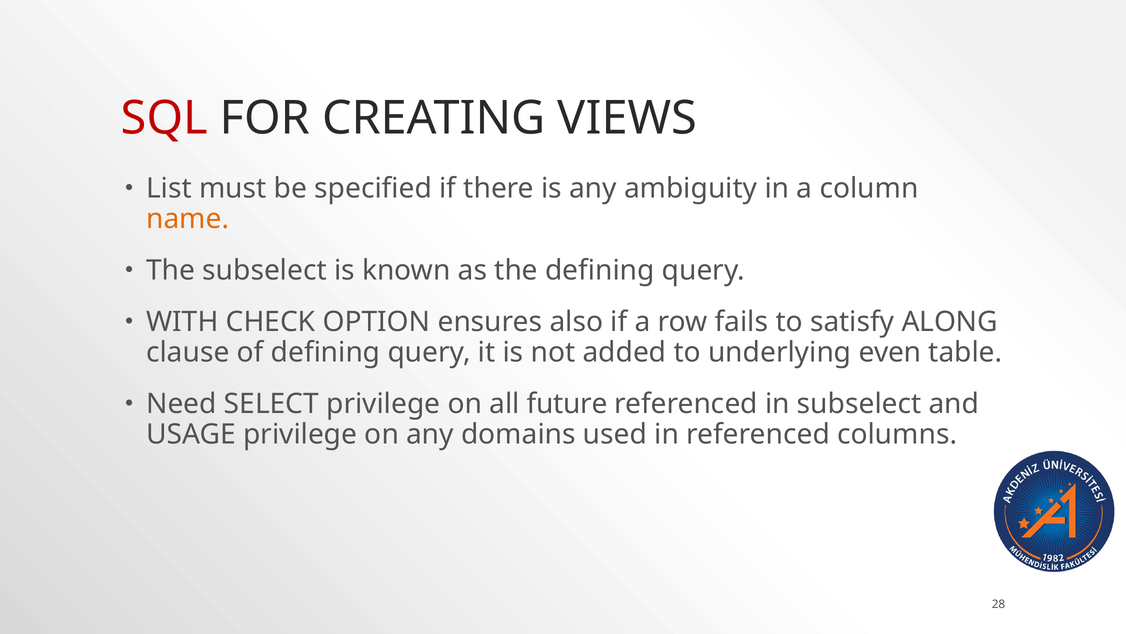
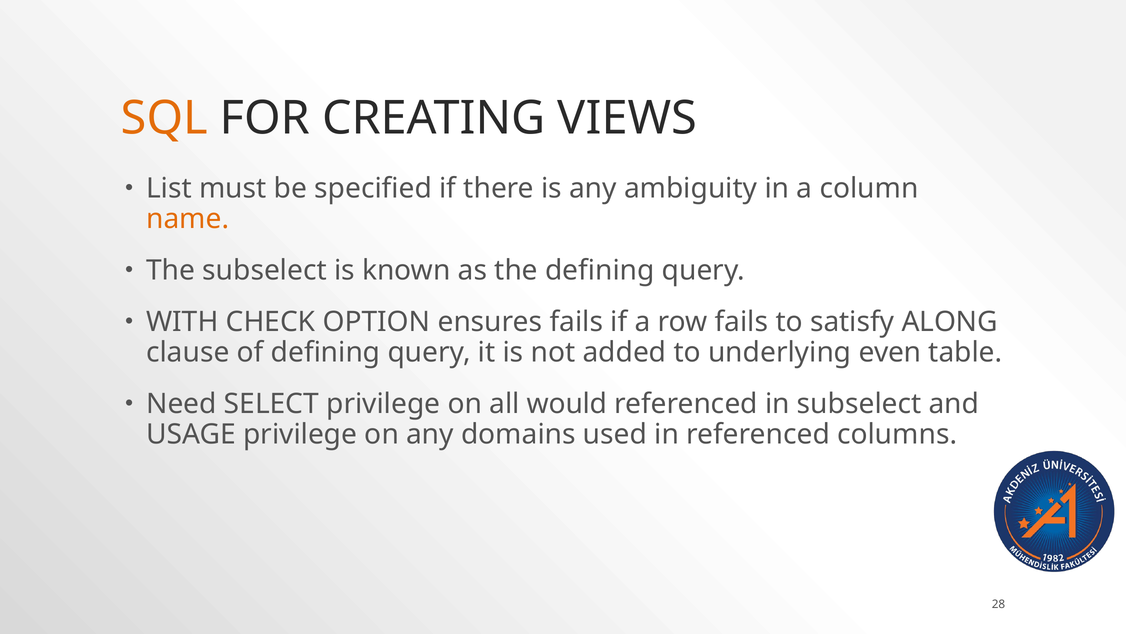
SQL colour: red -> orange (164, 118)
ensures also: also -> fails (576, 322)
future: future -> would (567, 404)
